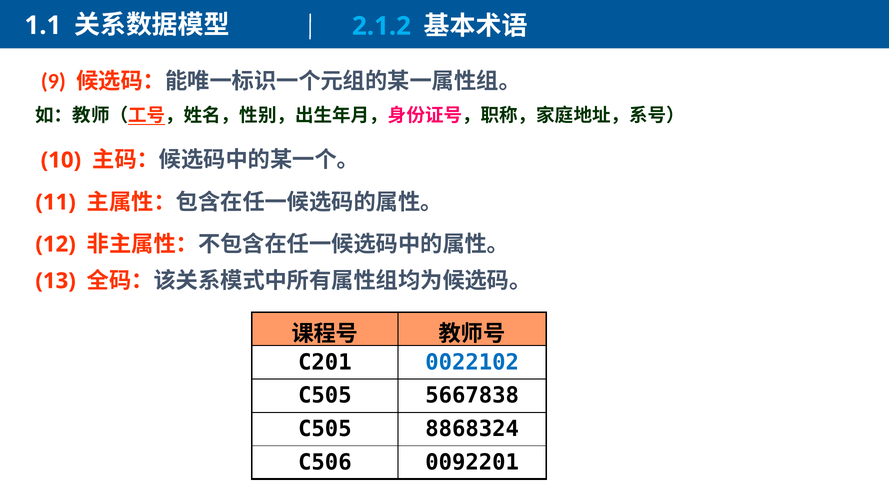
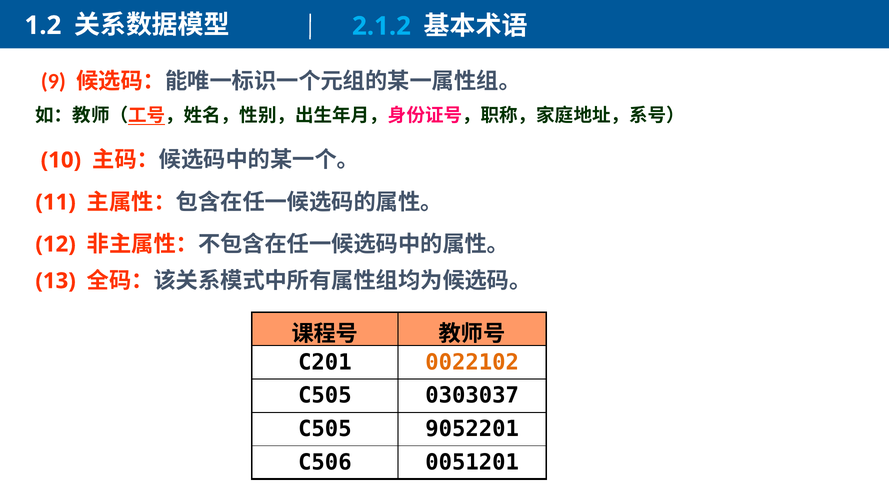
1.1: 1.1 -> 1.2 (43, 25)
0022102 colour: blue -> orange (472, 362)
5667838: 5667838 -> 0303037 (472, 396)
8868324: 8868324 -> 9052201 (472, 429)
0092201: 0092201 -> 0051201 (472, 462)
